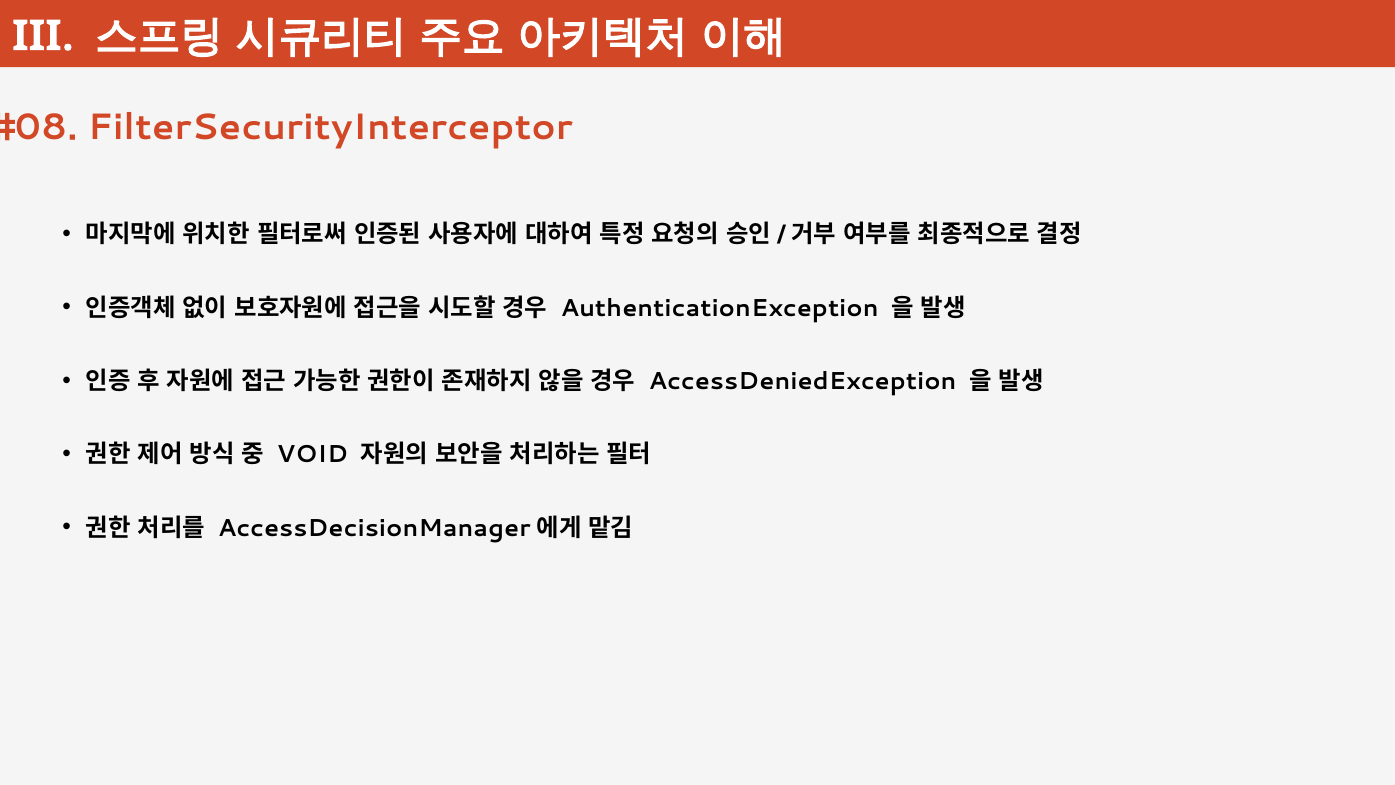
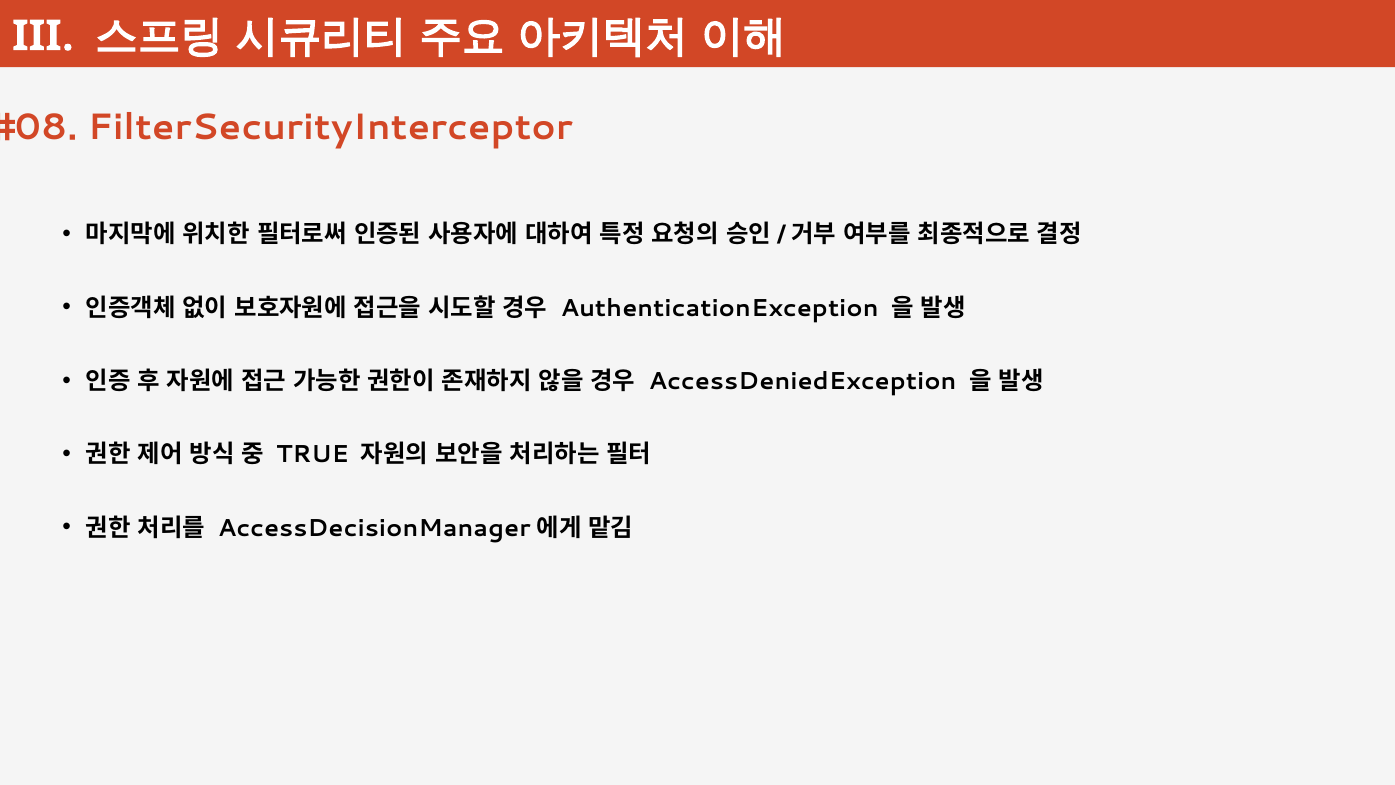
VOID: VOID -> TRUE (313, 455)
